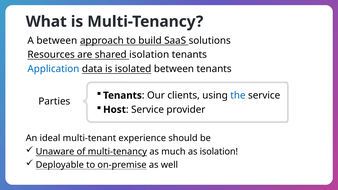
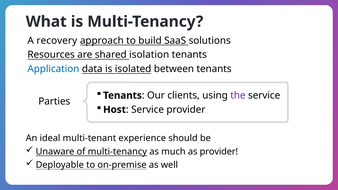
A between: between -> recovery (57, 41)
the colour: blue -> purple (238, 96)
as isolation: isolation -> provider (219, 152)
